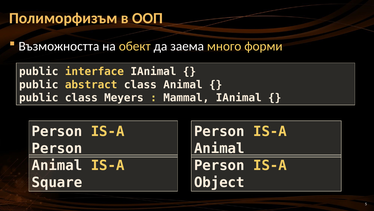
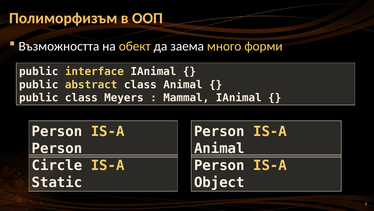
Animal: Animal -> Circle (57, 165)
Square: Square -> Static (57, 182)
